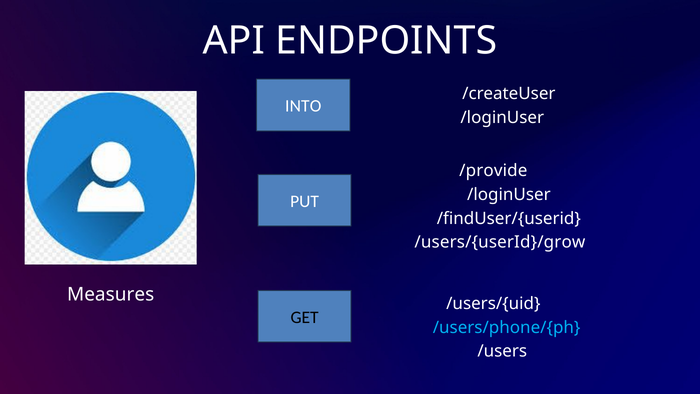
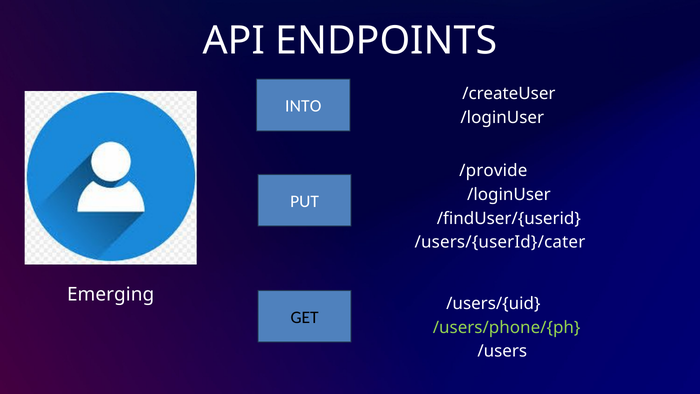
/users/{userId}/grow: /users/{userId}/grow -> /users/{userId}/cater (500, 242)
Measures: Measures -> Emerging (111, 294)
/users/phone/{ph colour: light blue -> light green (507, 327)
